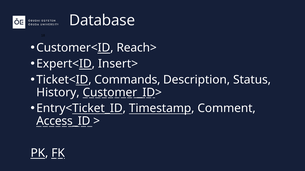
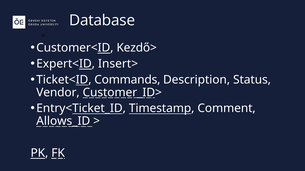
Reach>: Reach> -> Kezdő> (137, 48)
History: History -> Vendor (58, 93)
Access_ID: Access_ID -> Allows_ID (63, 121)
